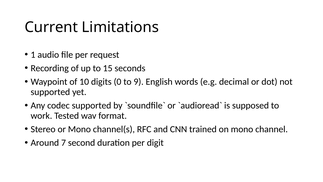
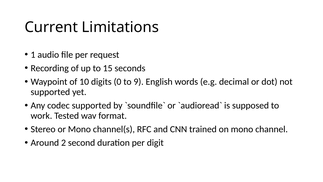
7: 7 -> 2 (64, 143)
